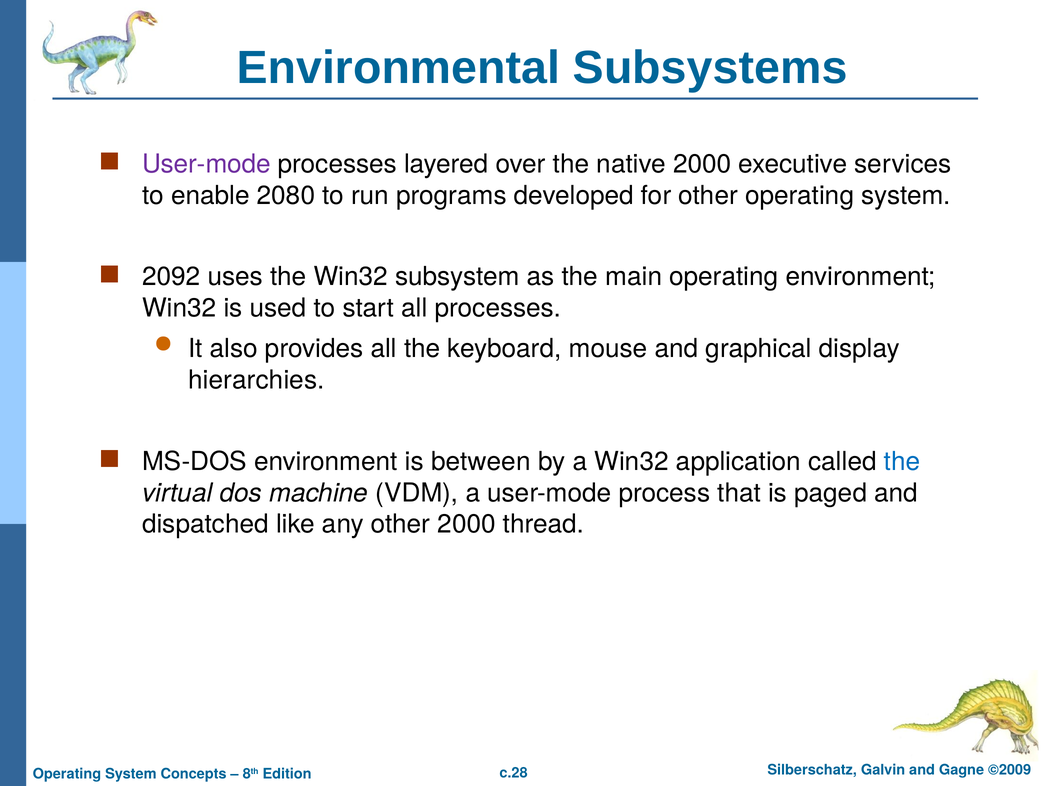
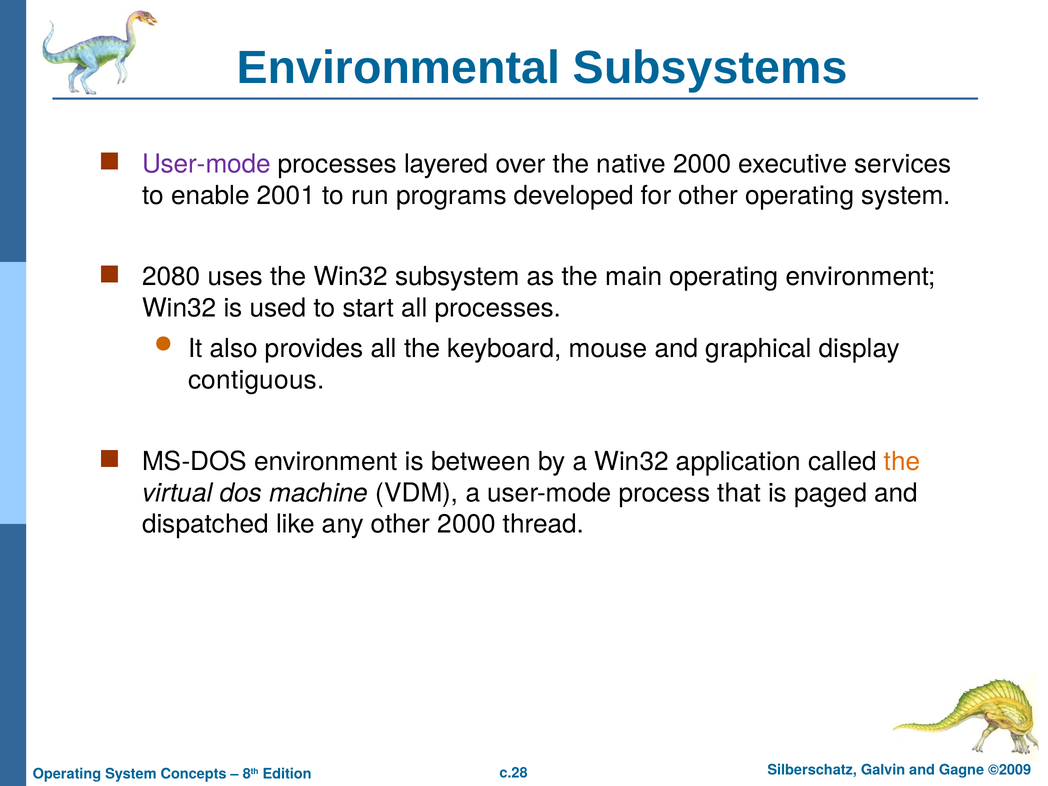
2080: 2080 -> 2001 (286, 196)
2092: 2092 -> 2080 (171, 277)
hierarchies: hierarchies -> contiguous (256, 380)
the colour: blue -> orange (902, 461)
